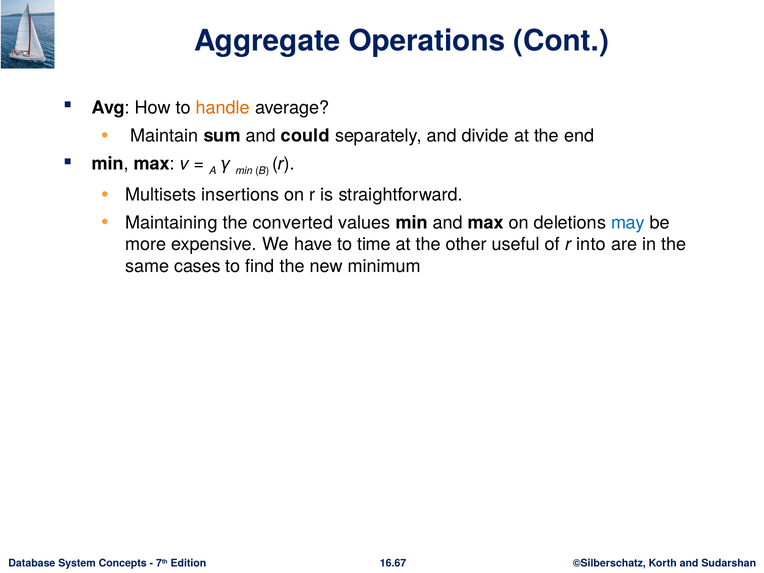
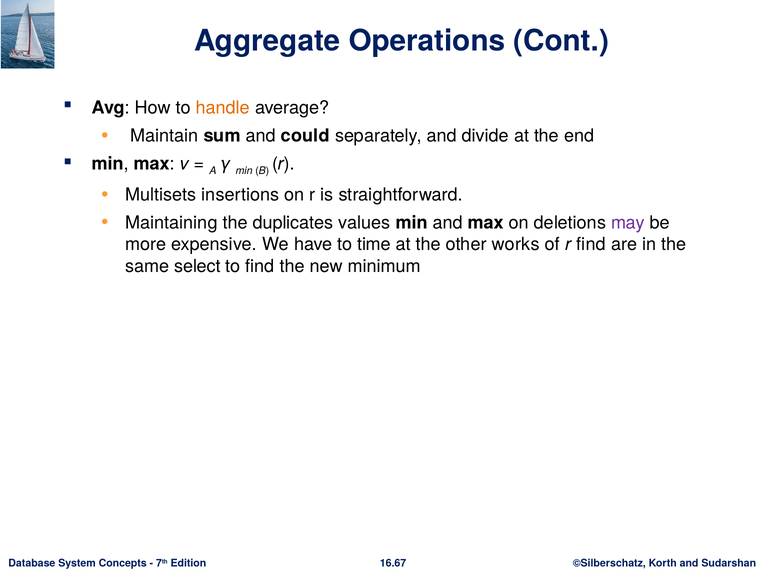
converted: converted -> duplicates (293, 223)
may colour: blue -> purple (628, 223)
useful: useful -> works (516, 245)
r into: into -> find (591, 245)
cases: cases -> select (197, 266)
